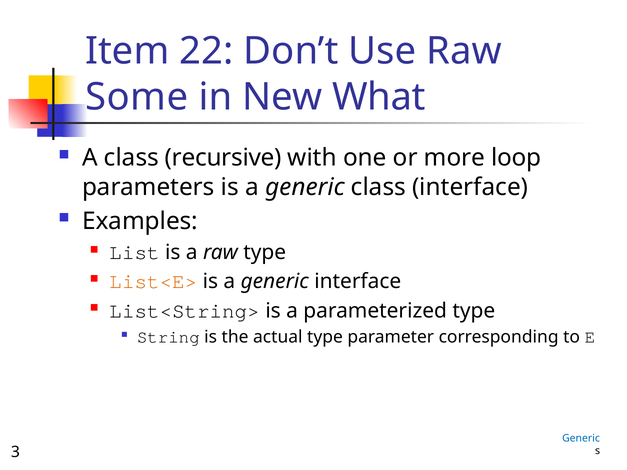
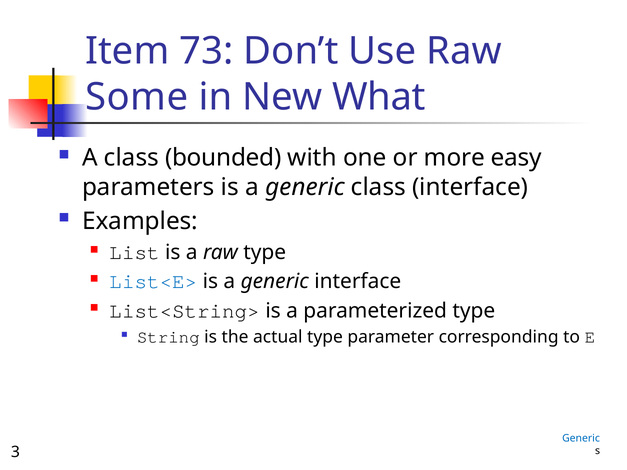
22: 22 -> 73 (206, 51)
recursive: recursive -> bounded (223, 158)
loop: loop -> easy (516, 158)
List<E> colour: orange -> blue (153, 282)
